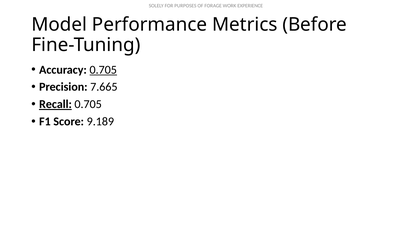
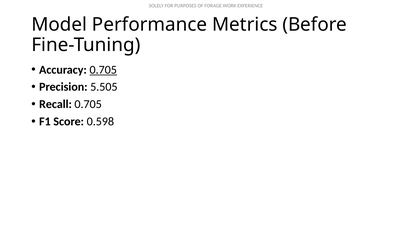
7.665: 7.665 -> 5.505 (104, 87)
Recall underline: present -> none (55, 104)
9.189: 9.189 -> 0.598 (100, 121)
